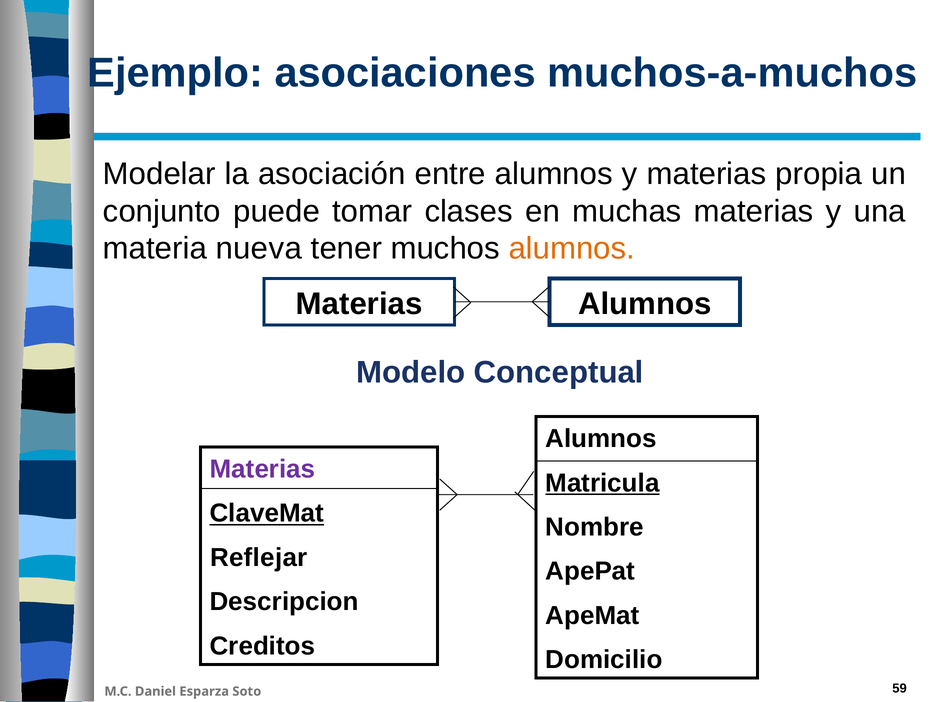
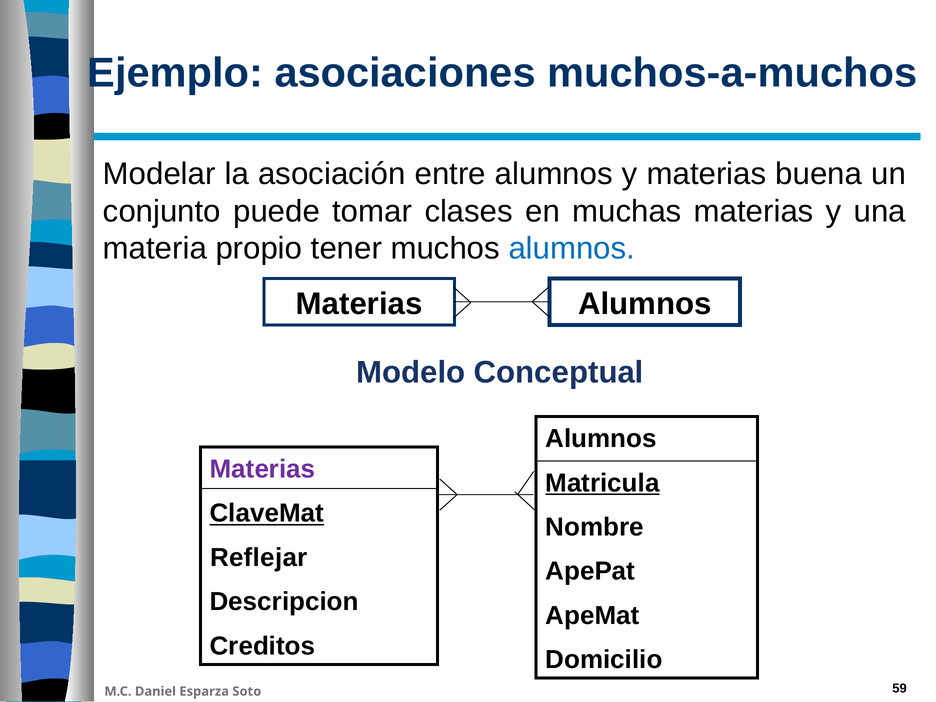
propia: propia -> buena (819, 174)
nueva: nueva -> propio (259, 249)
alumnos colour: orange -> blue (572, 249)
